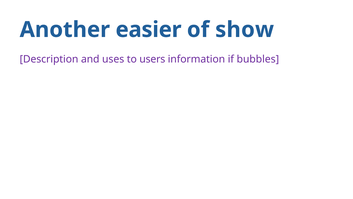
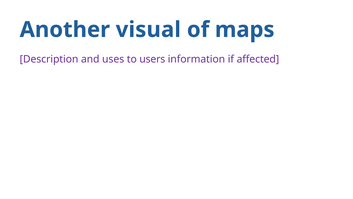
easier: easier -> visual (148, 30)
show: show -> maps (245, 30)
bubbles: bubbles -> affected (258, 59)
